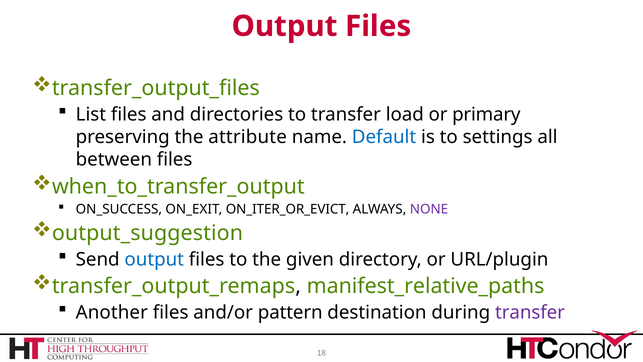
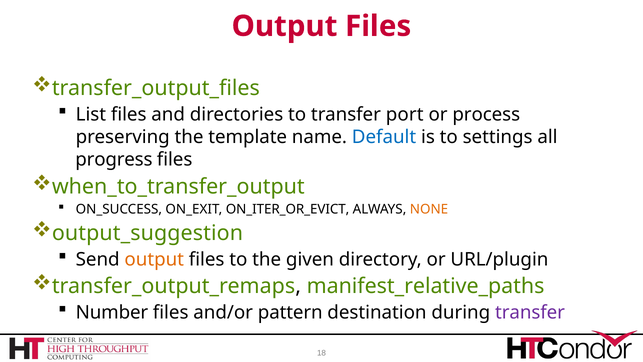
load: load -> port (405, 115)
primary: primary -> process (486, 115)
attribute: attribute -> template (248, 137)
between: between -> progress (114, 160)
NONE colour: purple -> orange (429, 209)
output colour: blue -> orange (154, 259)
Another: Another -> Number (112, 312)
